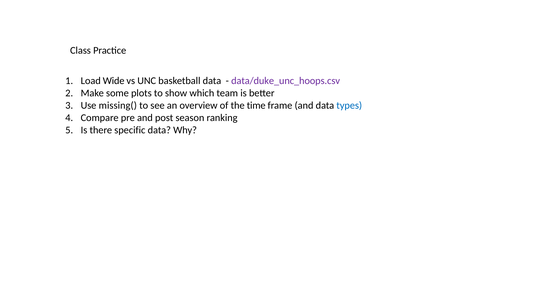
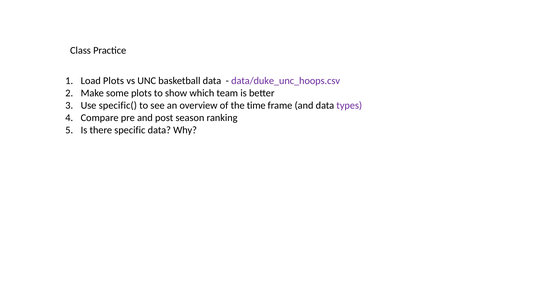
Load Wide: Wide -> Plots (114, 81)
missing(: missing( -> specific( (118, 105)
types colour: blue -> purple (349, 105)
